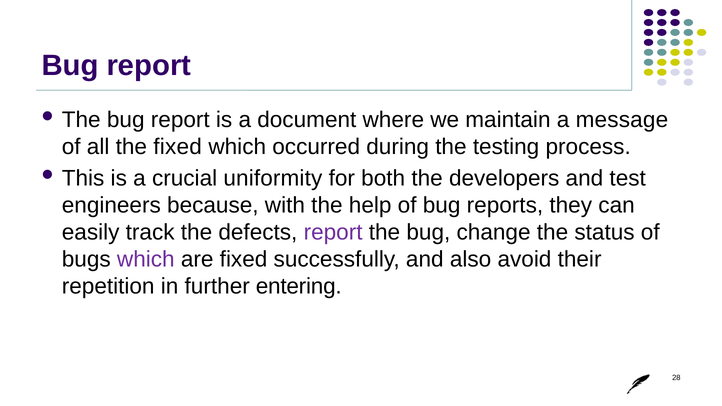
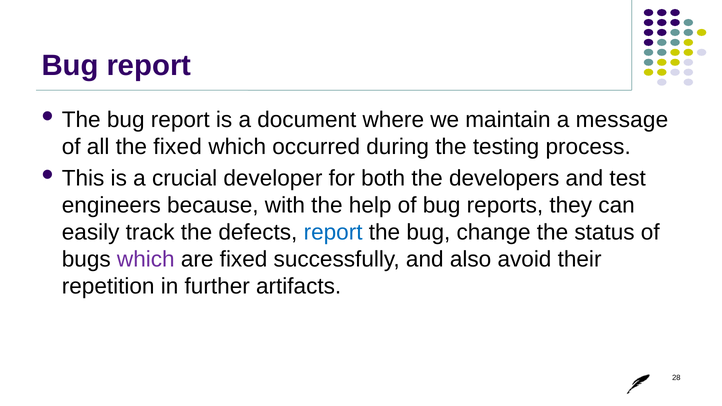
uniformity: uniformity -> developer (273, 178)
report colour: purple -> blue (333, 232)
entering: entering -> artifacts (299, 287)
